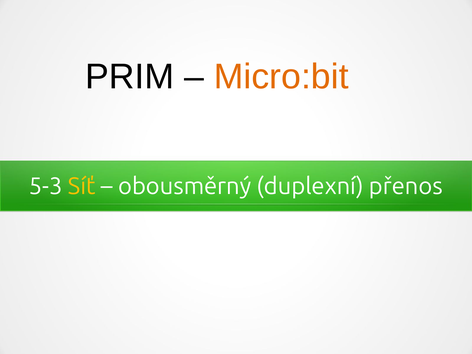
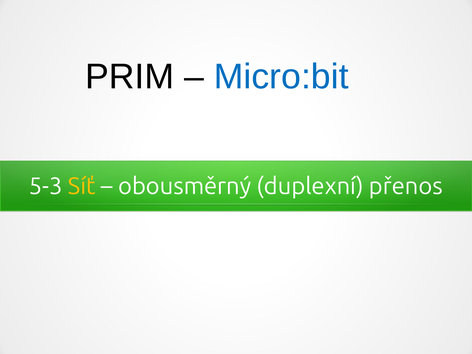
Micro:bit colour: orange -> blue (281, 77)
